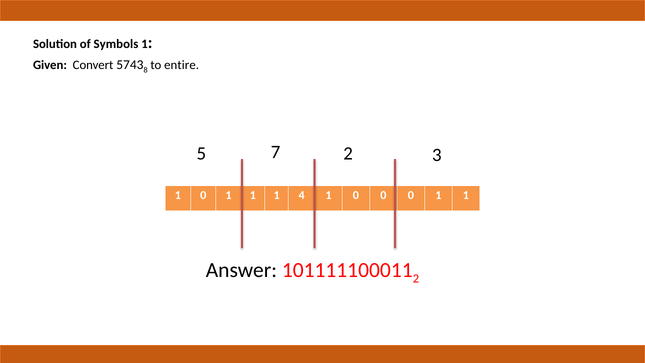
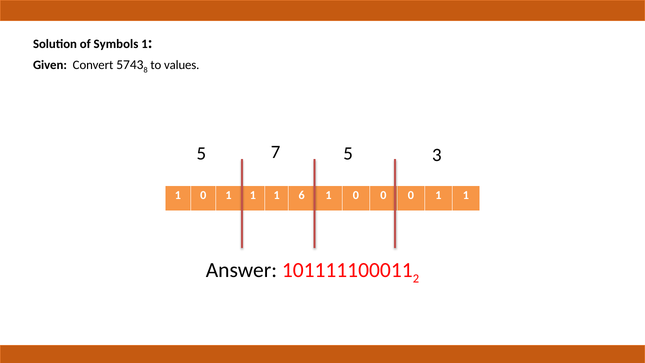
entire: entire -> values (182, 65)
7 2: 2 -> 5 (348, 153)
4: 4 -> 6 (302, 195)
